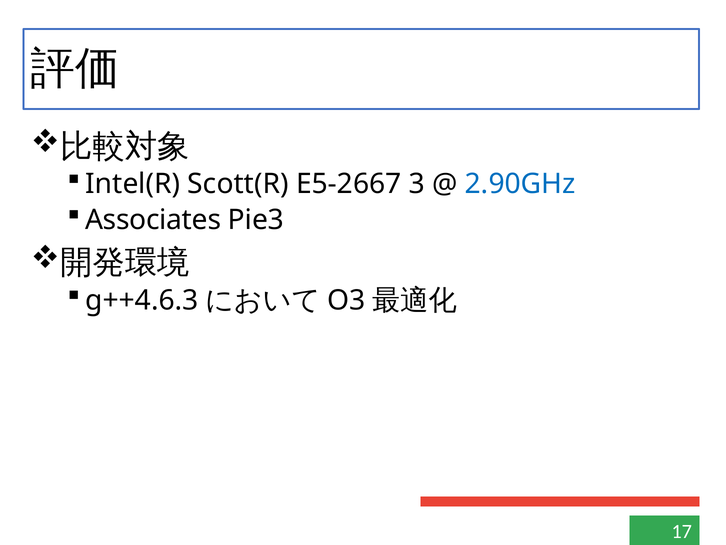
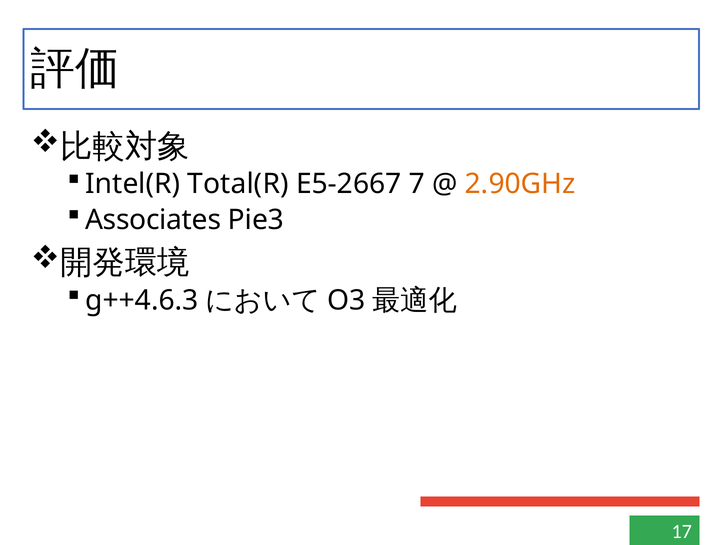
Scott(R: Scott(R -> Total(R (238, 184)
3: 3 -> 7 (417, 184)
2.90GHz colour: blue -> orange (520, 184)
